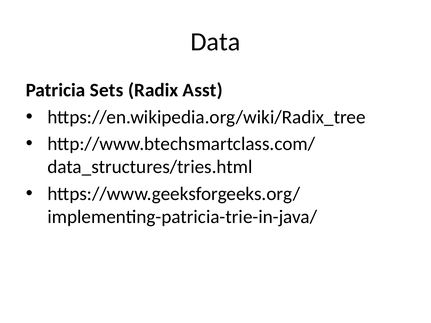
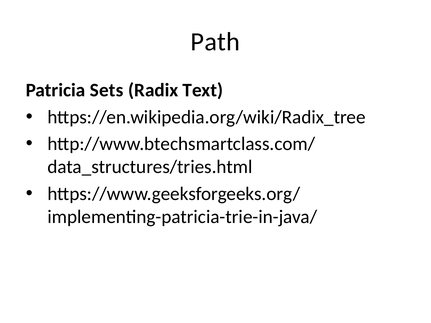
Data: Data -> Path (215, 42)
Asst: Asst -> Text (203, 90)
